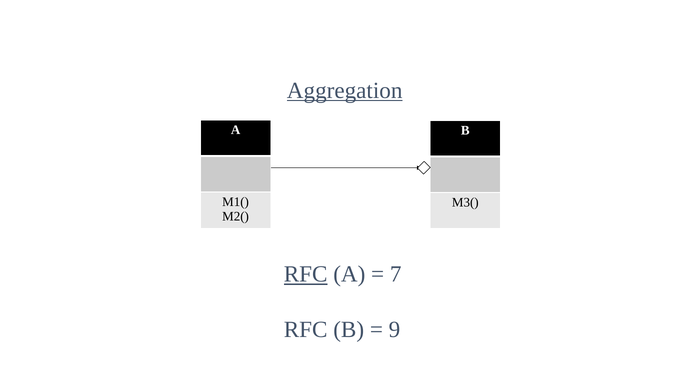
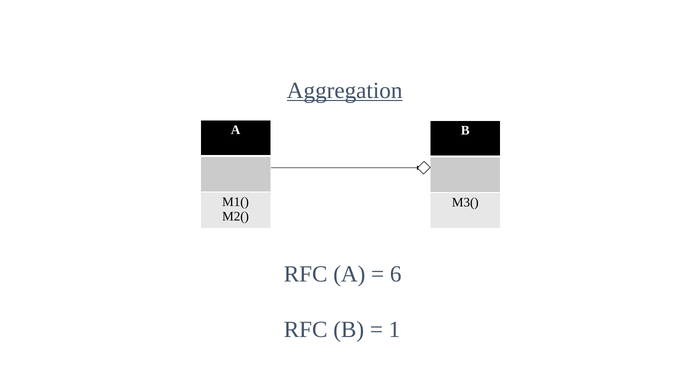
RFC underline: present -> none (306, 274)
7: 7 -> 6 (396, 274)
9: 9 -> 1 (394, 329)
